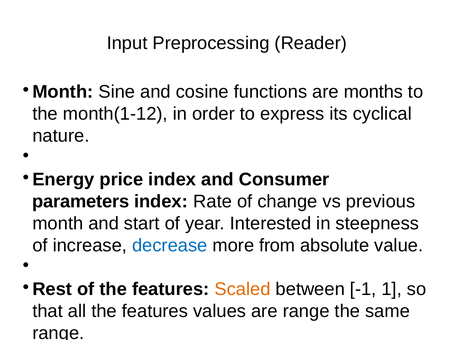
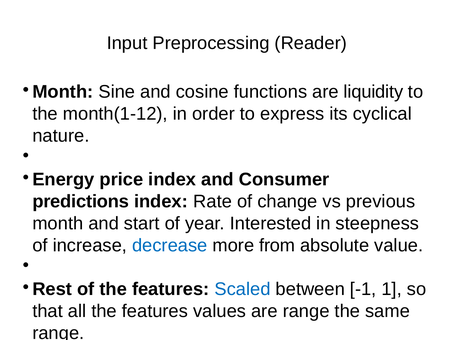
months: months -> liquidity (373, 92)
parameters: parameters -> predictions (81, 202)
Scaled colour: orange -> blue (243, 290)
